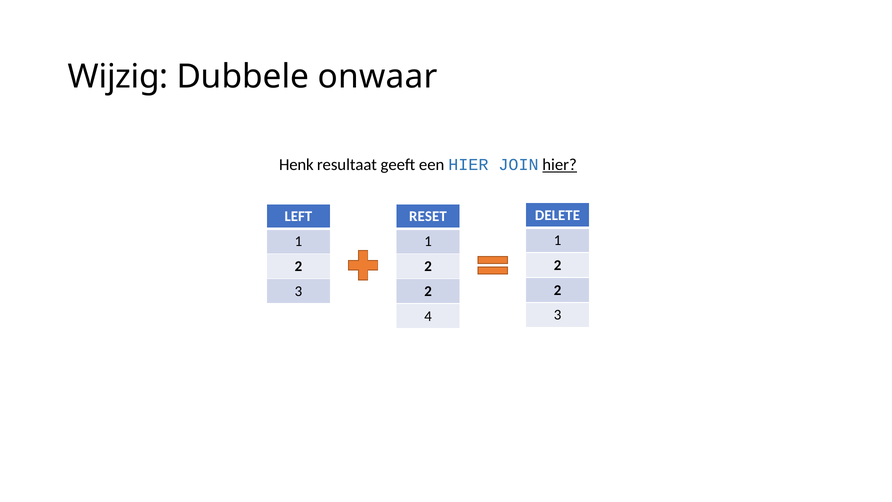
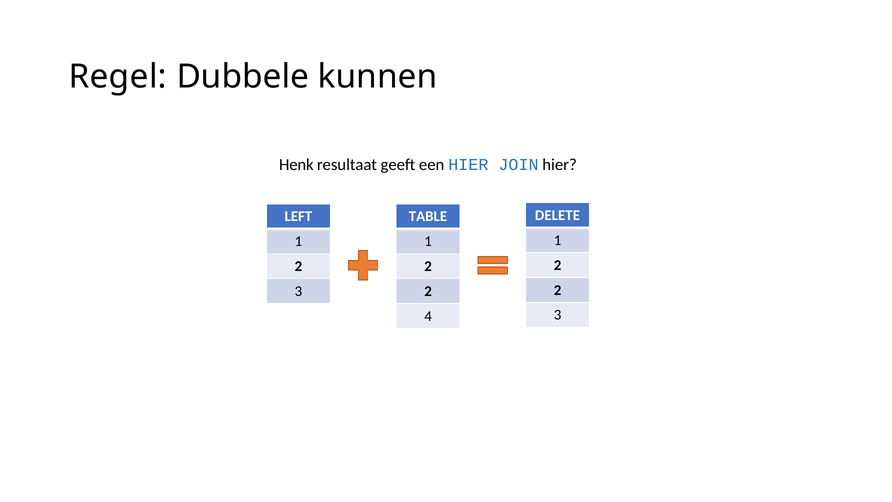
Wijzig: Wijzig -> Regel (118, 76)
onwaar: onwaar -> kunnen (378, 76)
hier underline: present -> none (560, 165)
RESET: RESET -> TABLE (428, 216)
